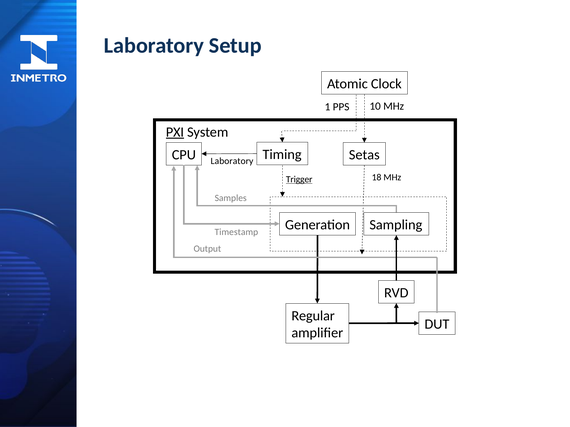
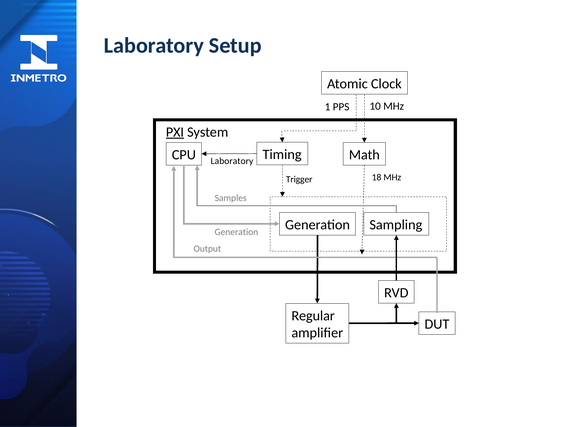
Setas: Setas -> Math (364, 155)
Trigger underline: present -> none (299, 180)
Timestamp: Timestamp -> Generation (236, 232)
